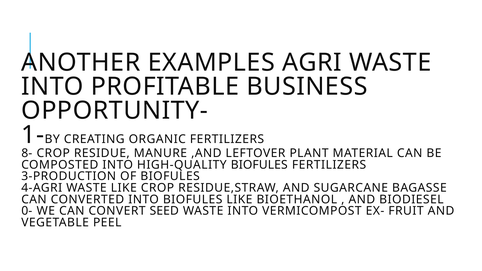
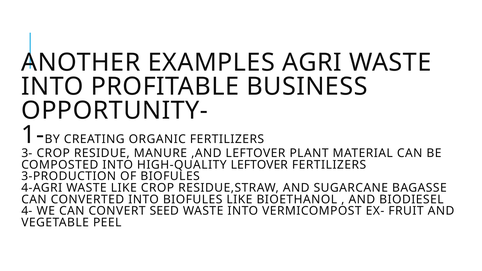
8-: 8- -> 3- (27, 153)
HIGH-QUALITY BIOFULES: BIOFULES -> LEFTOVER (259, 165)
0-: 0- -> 4- (27, 211)
